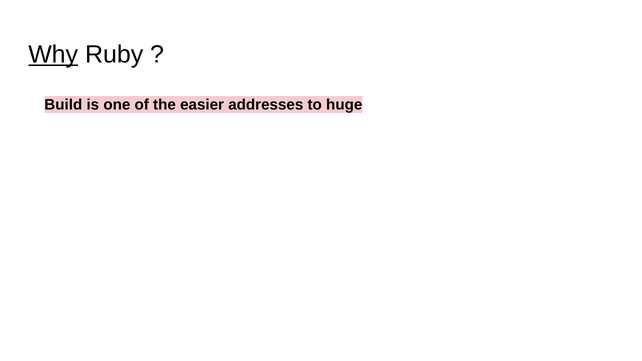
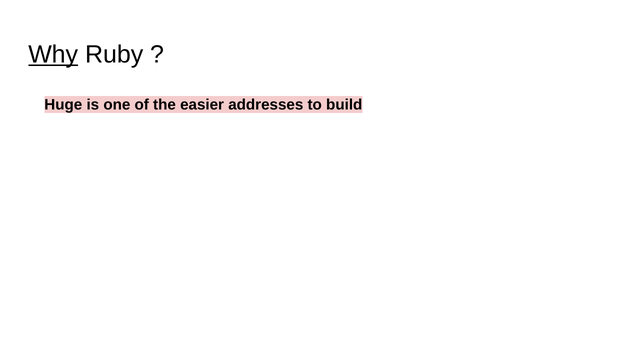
Build: Build -> Huge (63, 105)
huge: huge -> build (344, 105)
